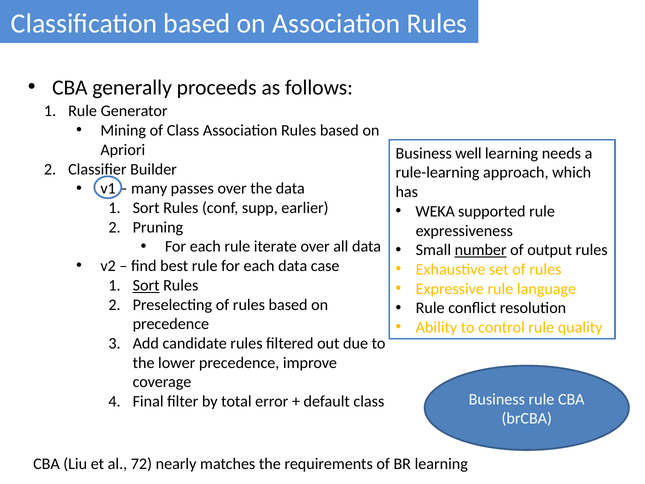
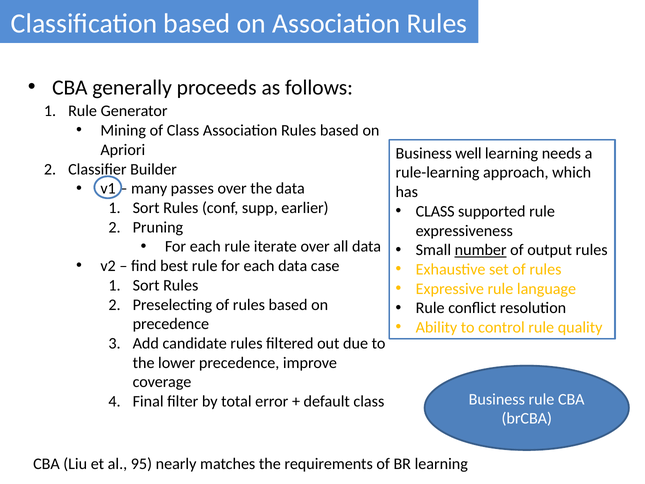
WEKA: WEKA -> CLASS (435, 211)
Sort underline: present -> none (146, 285)
72: 72 -> 95 (141, 464)
